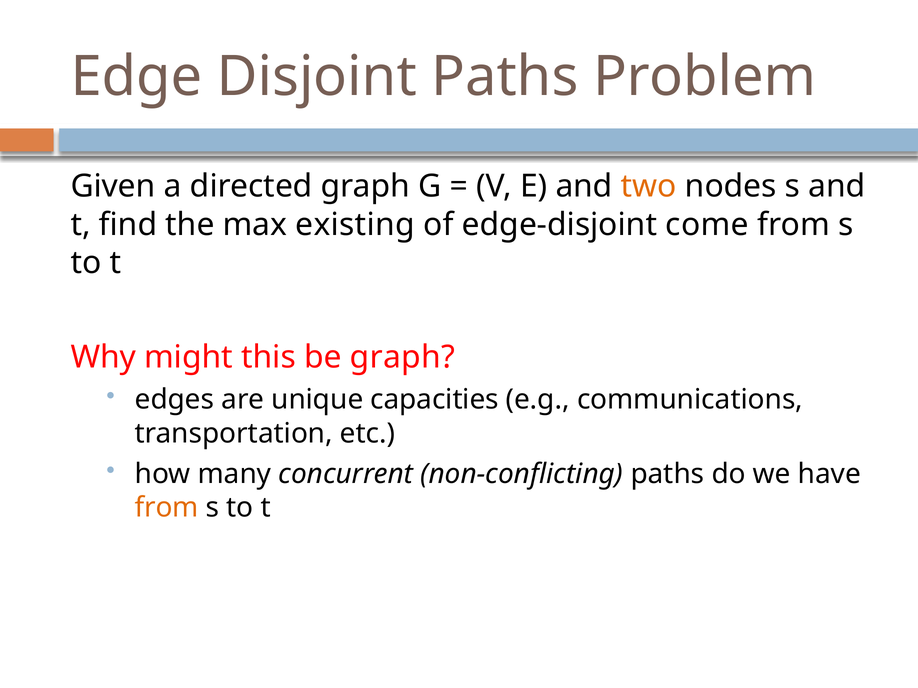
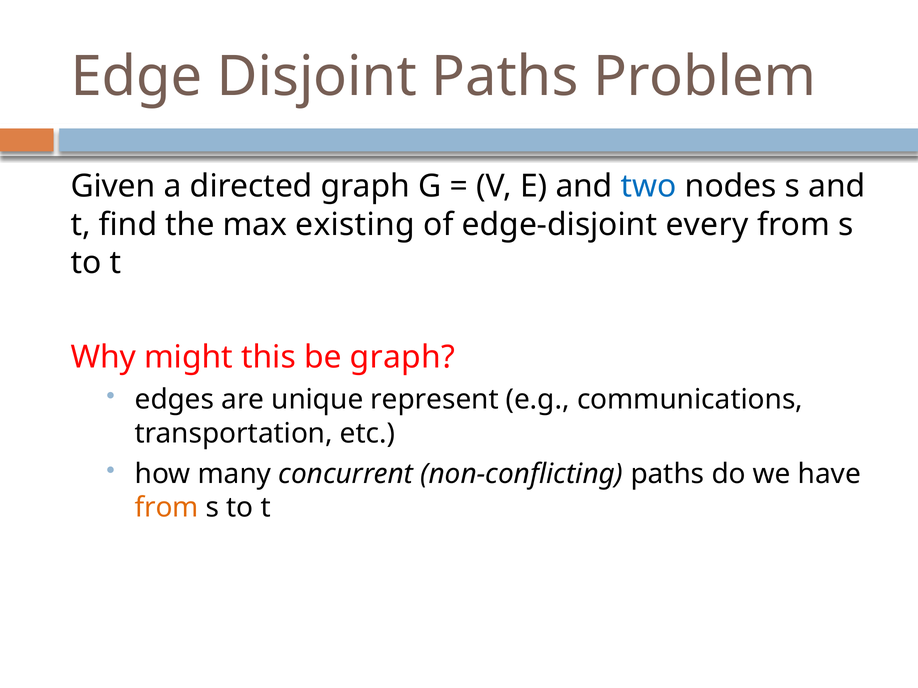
two colour: orange -> blue (649, 187)
come: come -> every (707, 225)
capacities: capacities -> represent (435, 400)
